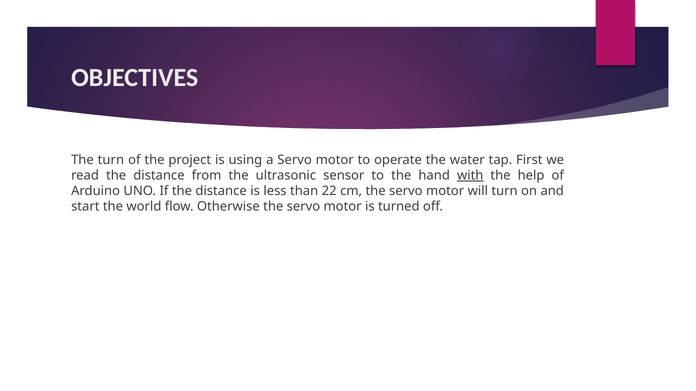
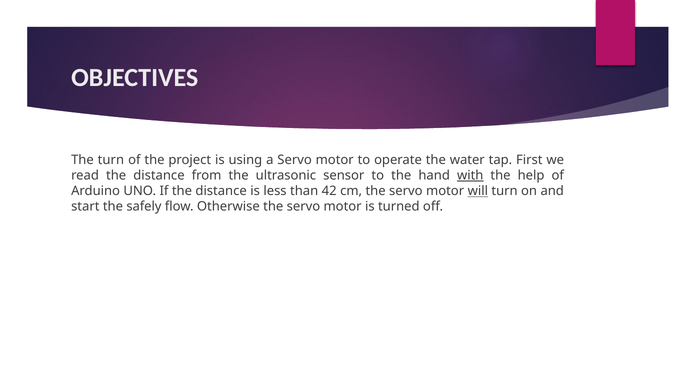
22: 22 -> 42 (329, 191)
will underline: none -> present (478, 191)
world: world -> safely (144, 207)
